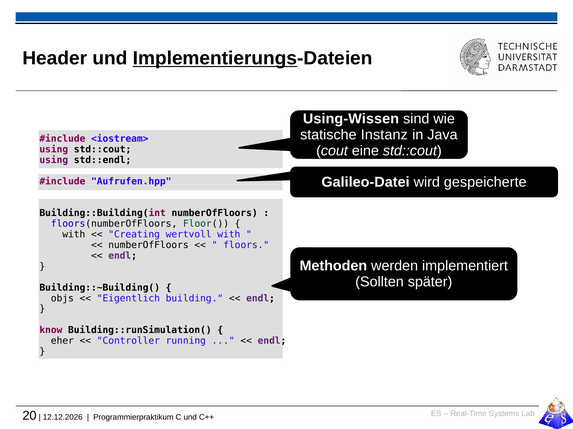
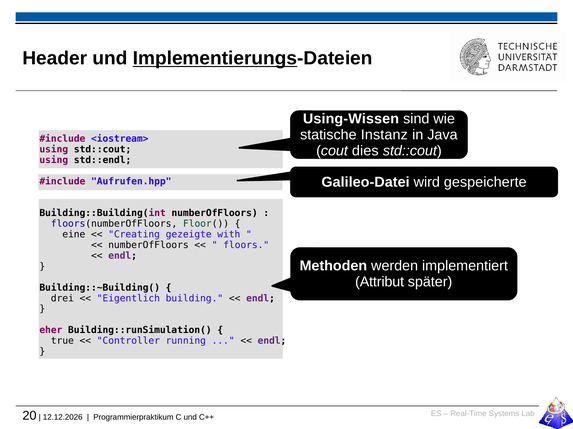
eine: eine -> dies (365, 151)
with: with -> eine (74, 235)
wertvoll: wertvoll -> gezeigte (189, 235)
Sollten: Sollten -> Attribut (380, 282)
objs: objs -> drei (62, 299)
know: know -> eher (51, 331)
eher: eher -> true (62, 341)
